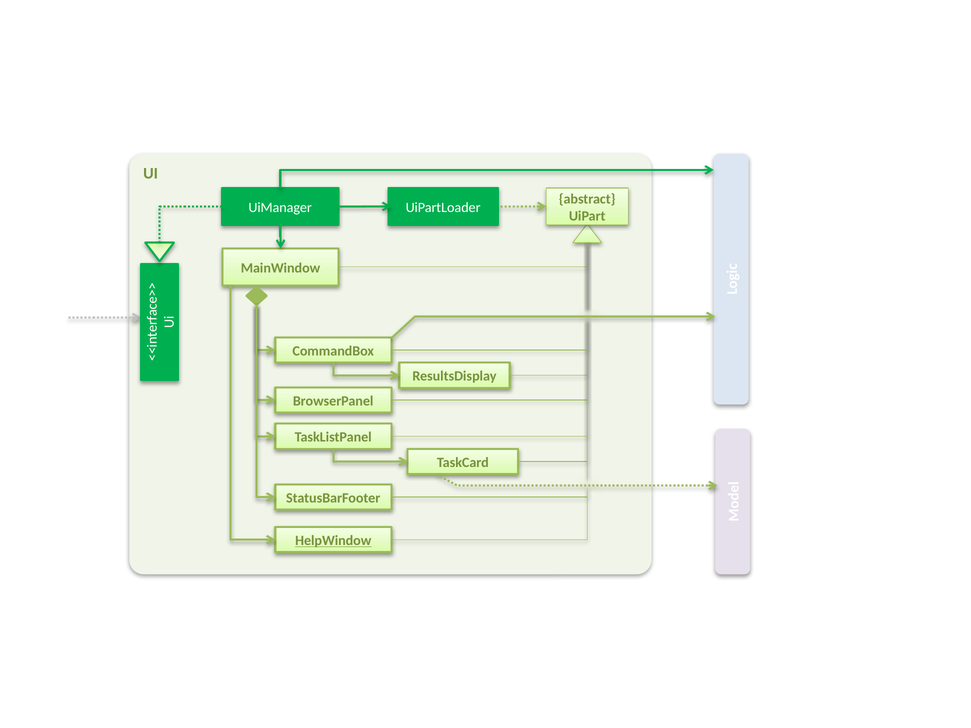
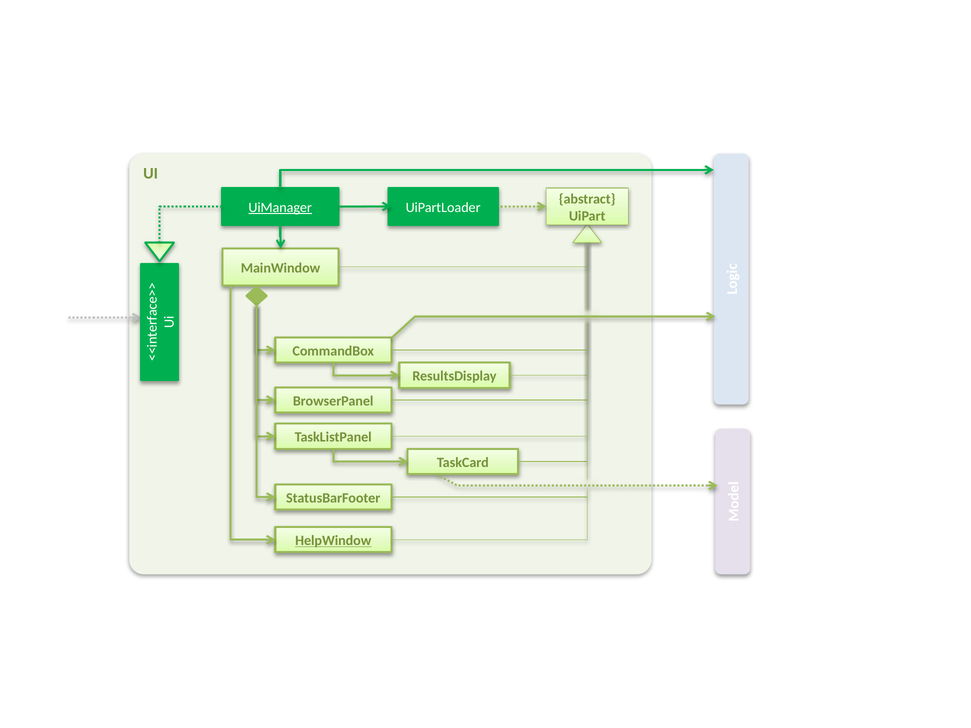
UiManager underline: none -> present (280, 207)
